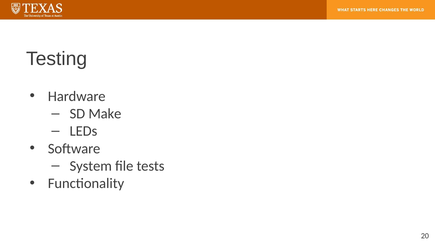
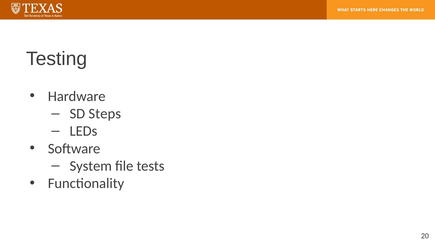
Make: Make -> Steps (105, 114)
